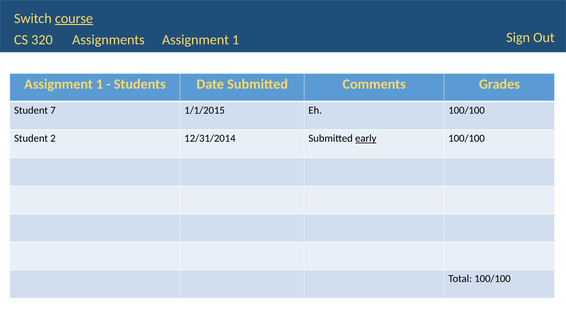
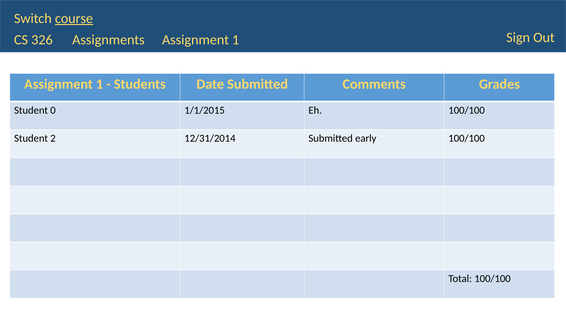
320: 320 -> 326 (42, 40)
7: 7 -> 0 (53, 110)
early underline: present -> none (366, 139)
